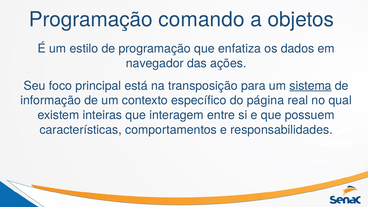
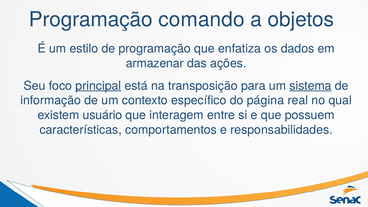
navegador: navegador -> armazenar (155, 63)
principal underline: none -> present (98, 86)
inteiras: inteiras -> usuário (102, 115)
